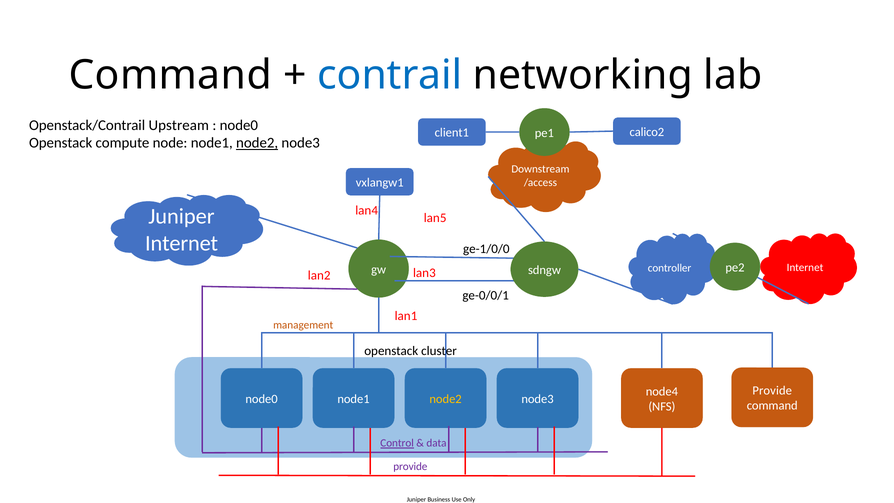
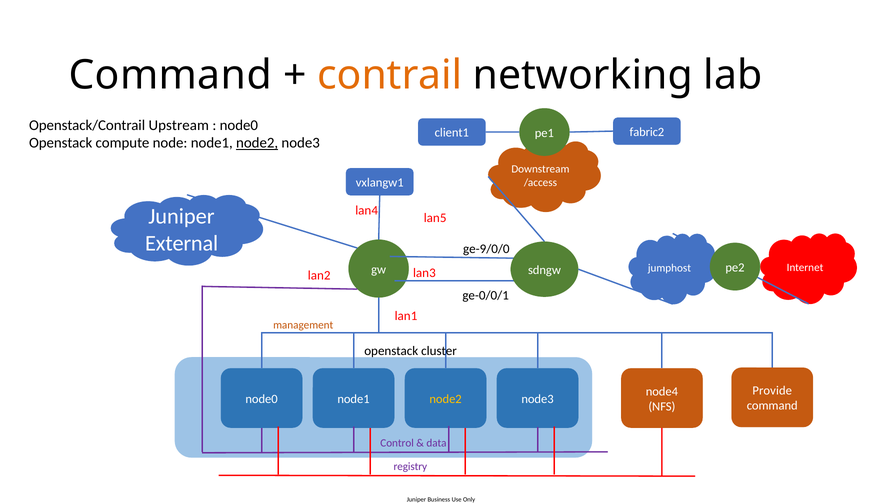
contrail colour: blue -> orange (390, 75)
calico2: calico2 -> fabric2 (647, 132)
Internet: Internet -> External (182, 243)
ge-1/0/0: ge-1/0/0 -> ge-9/0/0 (486, 249)
controller: controller -> jumphost (670, 268)
Control underline: present -> none (397, 443)
provide: provide -> registry (410, 467)
